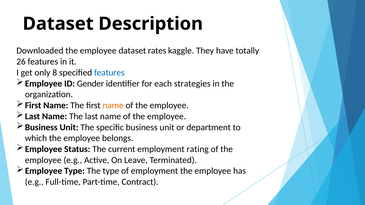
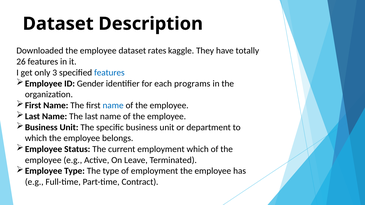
8: 8 -> 3 (55, 73)
strategies: strategies -> programs (192, 84)
name colour: orange -> blue (113, 106)
employment rating: rating -> which (198, 149)
